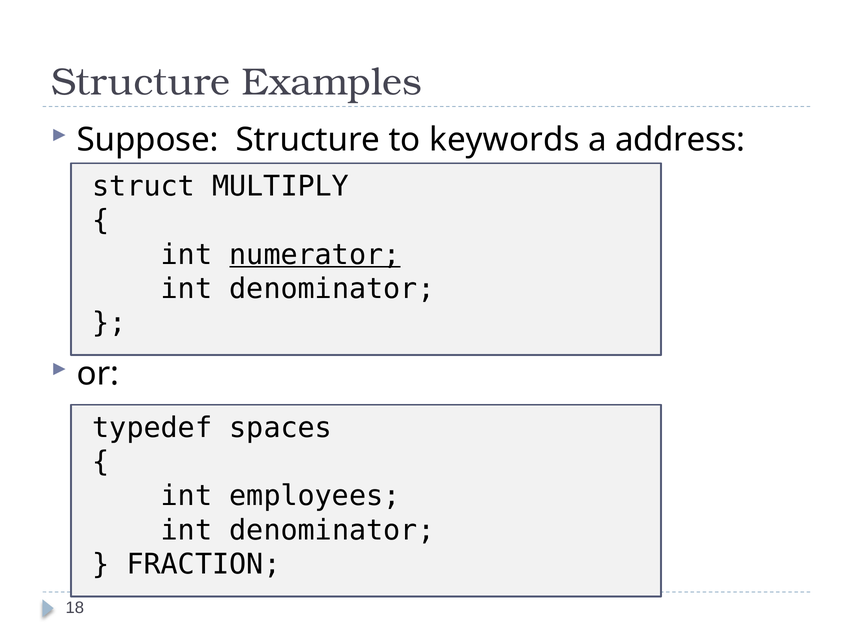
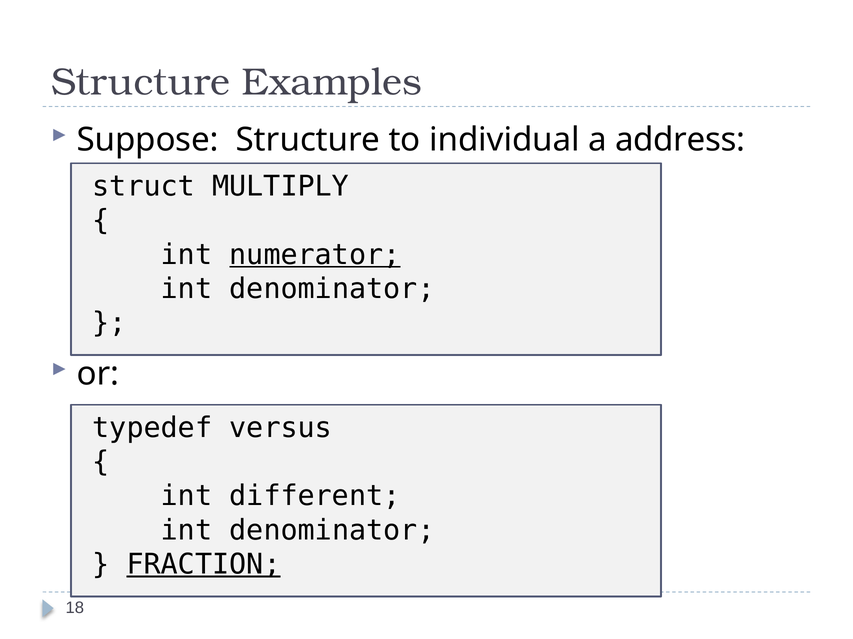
keywords: keywords -> individual (505, 140)
spaces: spaces -> versus (281, 428)
employees: employees -> different (315, 497)
FRACTION underline: none -> present (204, 565)
